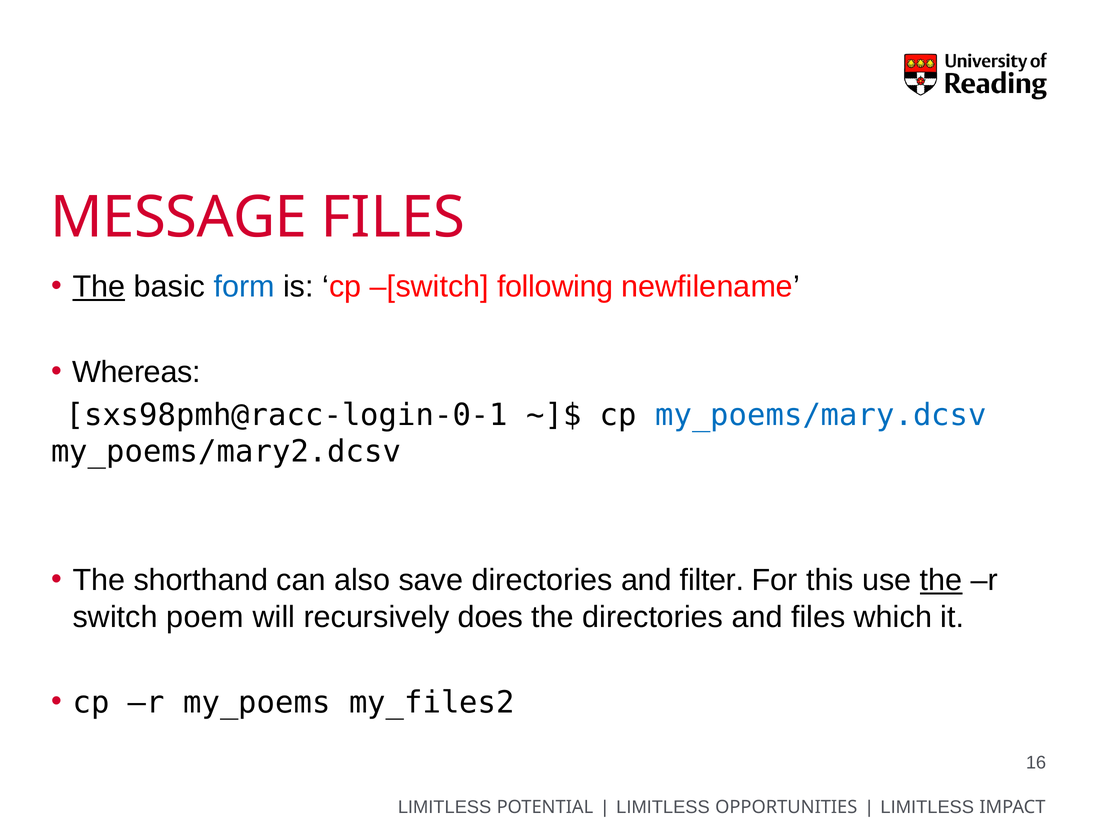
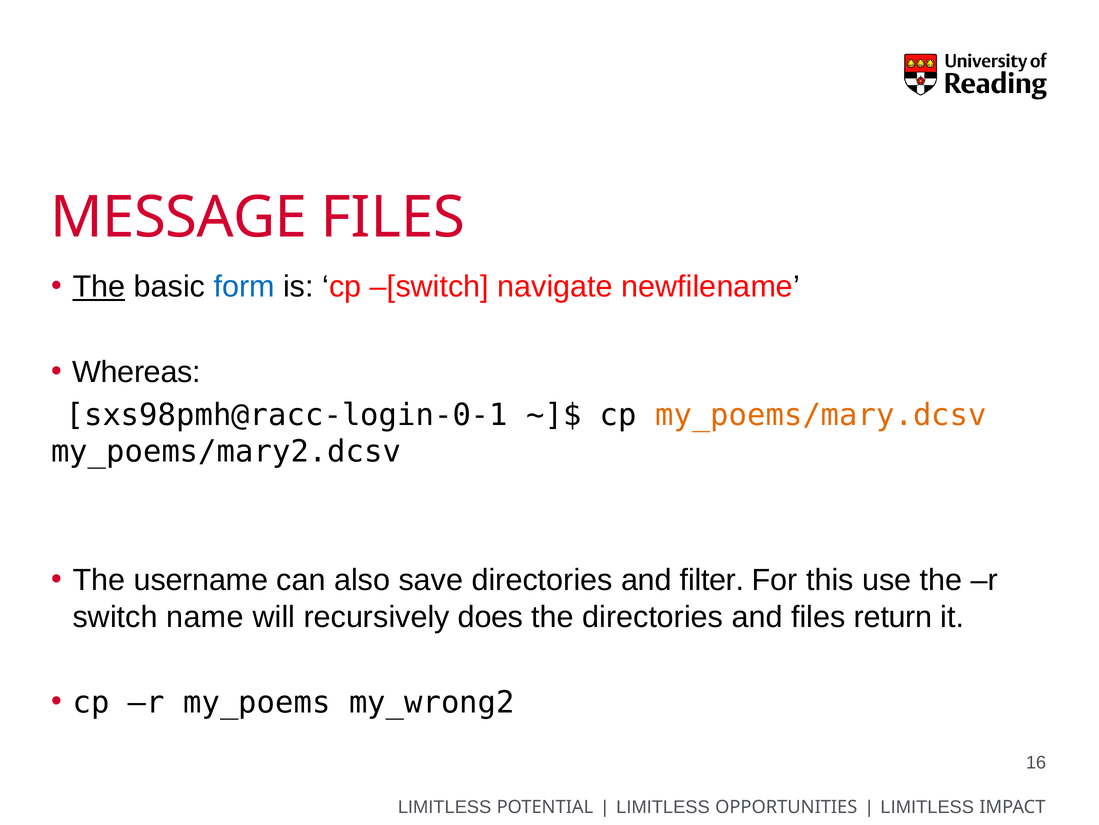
following: following -> navigate (555, 287)
my_poems/mary.dcsv colour: blue -> orange (821, 415)
shorthand: shorthand -> username (201, 580)
the underline: present -> none (941, 580)
poem: poem -> name (205, 616)
which: which -> return (893, 616)
my_files2: my_files2 -> my_wrong2 (432, 702)
